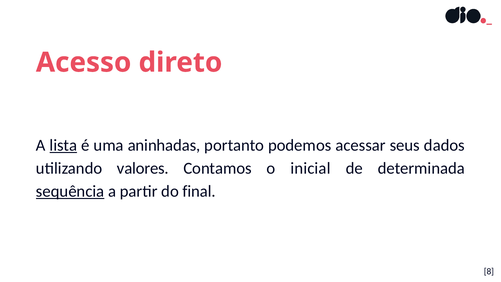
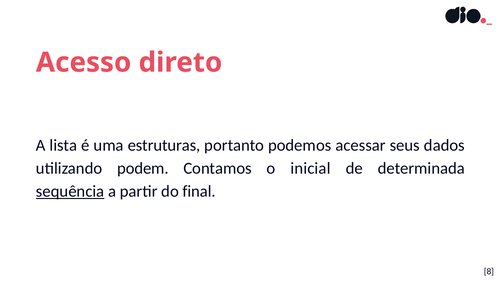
lista underline: present -> none (63, 145)
aninhadas: aninhadas -> estruturas (164, 145)
valores: valores -> podem (143, 168)
